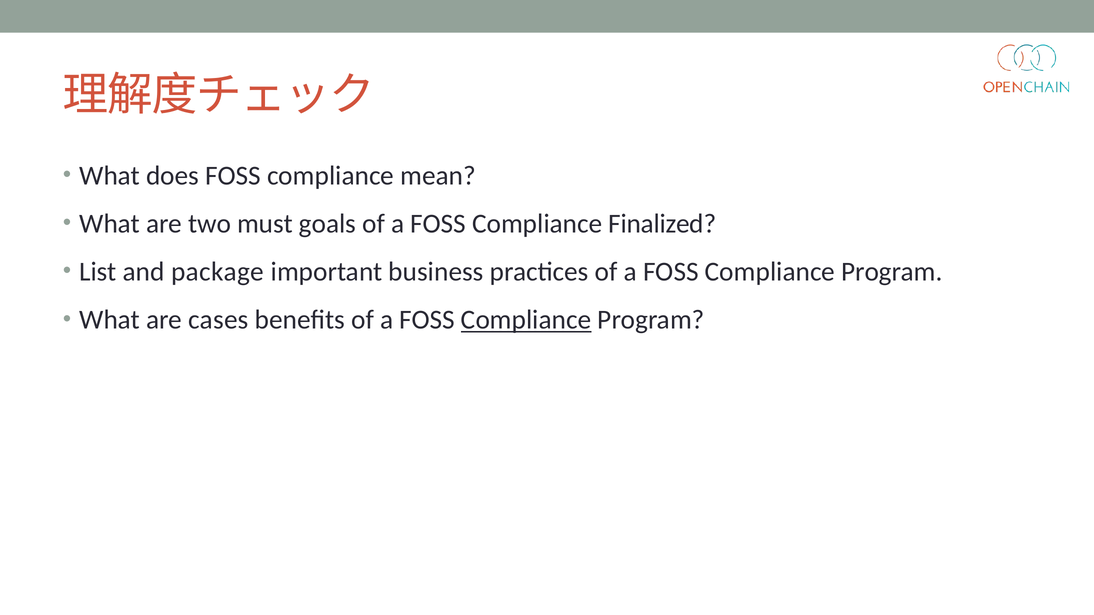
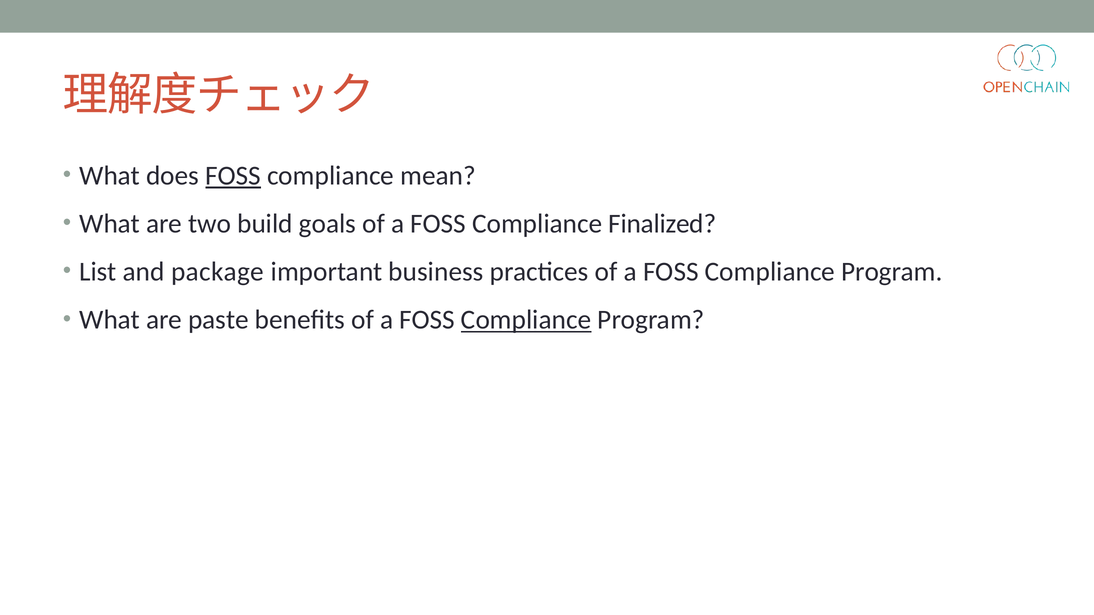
FOSS underline: none -> present (233, 176)
must: must -> build (265, 224)
cases: cases -> paste (218, 320)
